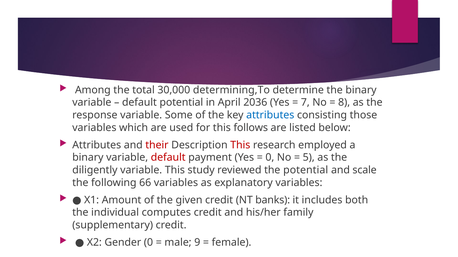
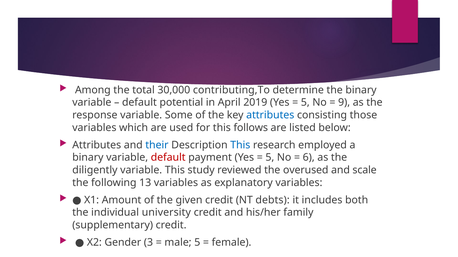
determining,To: determining,To -> contributing,To (231, 90)
2036: 2036 -> 2019 (255, 103)
7: 7 -> 5 (305, 103)
8: 8 -> 9 (344, 103)
their colour: red -> blue (157, 145)
This colour: red -> blue (240, 145)
0: 0 -> 5 (270, 158)
5: 5 -> 6 (309, 158)
the potential: potential -> overused (306, 170)
66: 66 -> 13 (145, 183)
banks: banks -> debts (273, 200)
computes: computes -> university (166, 213)
Gender 0: 0 -> 3 (148, 243)
male 9: 9 -> 5 (197, 243)
